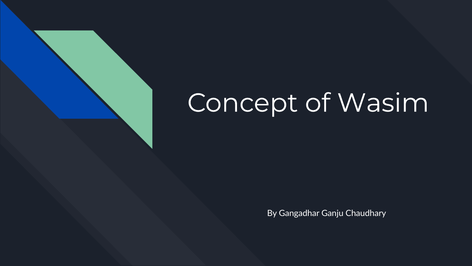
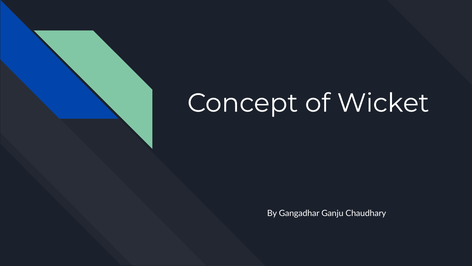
Wasim: Wasim -> Wicket (383, 103)
